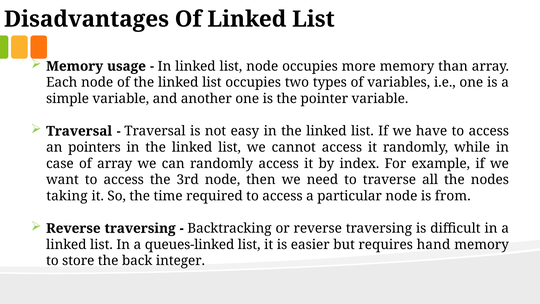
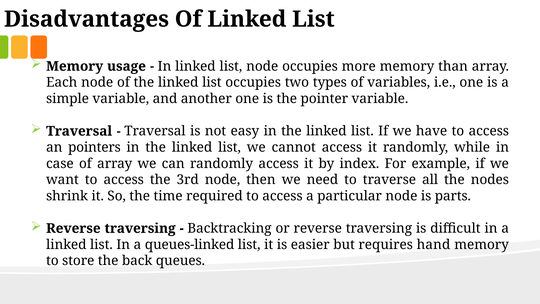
taking: taking -> shrink (67, 196)
from: from -> parts (453, 196)
integer: integer -> queues (180, 261)
